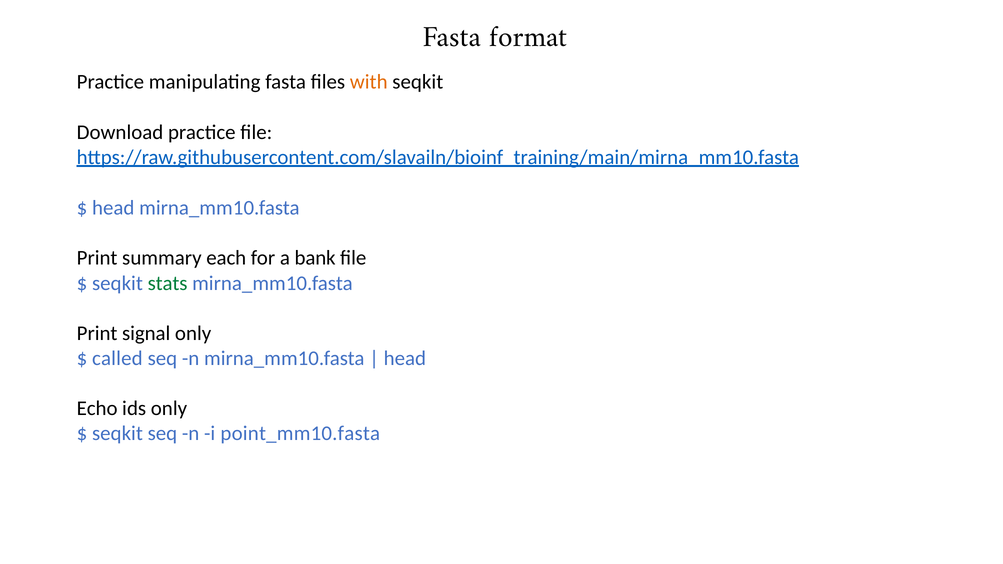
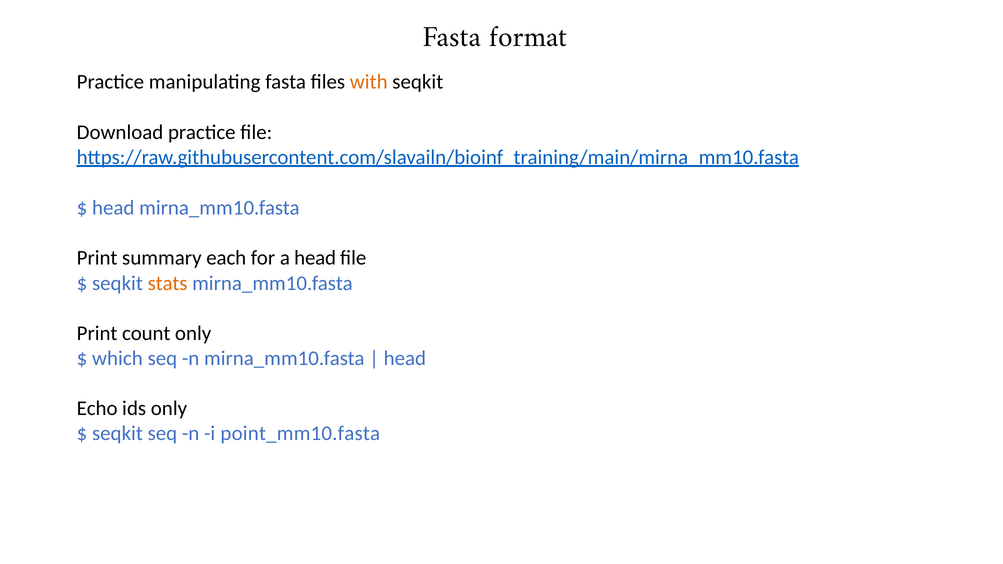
a bank: bank -> head (315, 258)
stats colour: green -> orange (168, 283)
signal: signal -> count (146, 333)
called: called -> which (117, 358)
